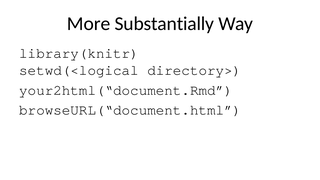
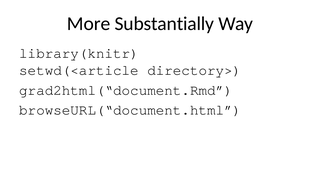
setwd(<logical: setwd(<logical -> setwd(<article (79, 70)
your2html(“document.Rmd: your2html(“document.Rmd -> grad2html(“document.Rmd (126, 90)
